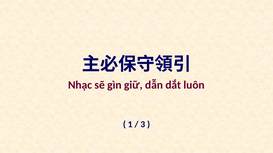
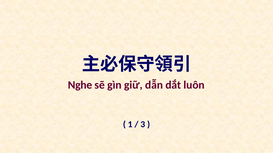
Nhạc: Nhạc -> Nghe (80, 85)
